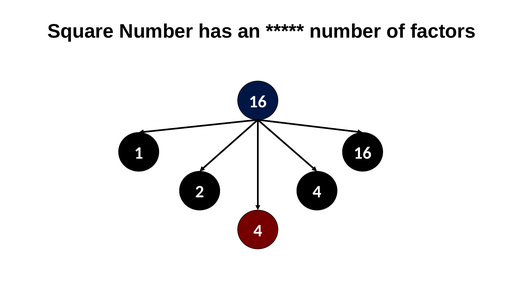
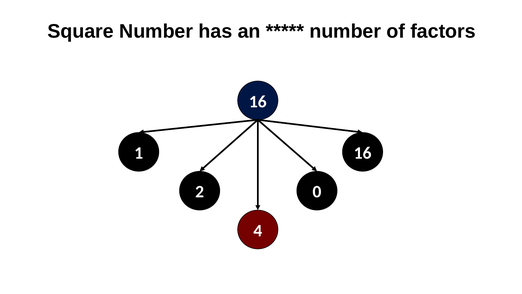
2 4: 4 -> 0 (317, 192)
